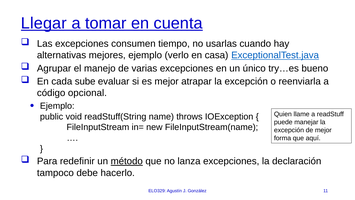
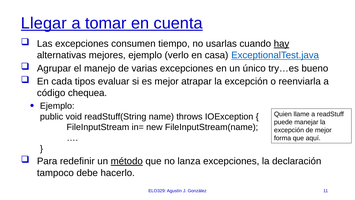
hay underline: none -> present (282, 44)
sube: sube -> tipos (85, 81)
opcional: opcional -> chequea (87, 93)
